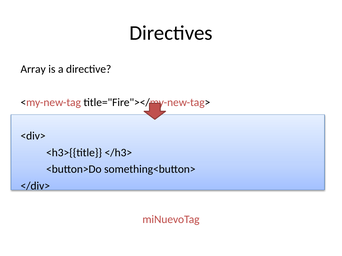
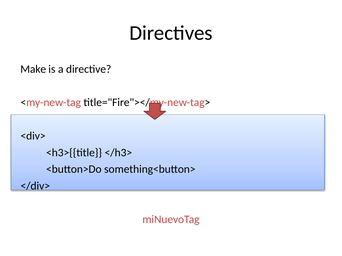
Array: Array -> Make (33, 69)
